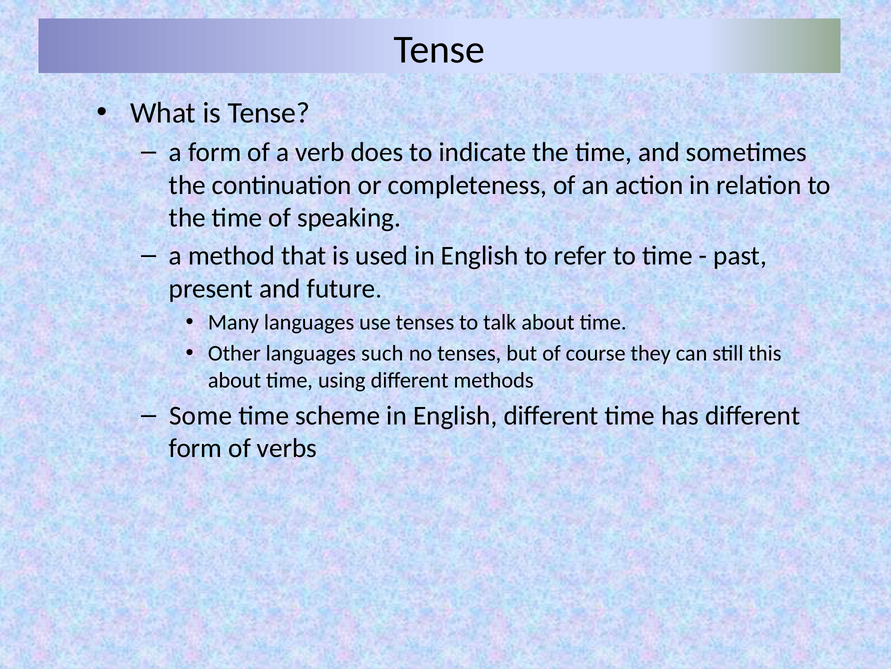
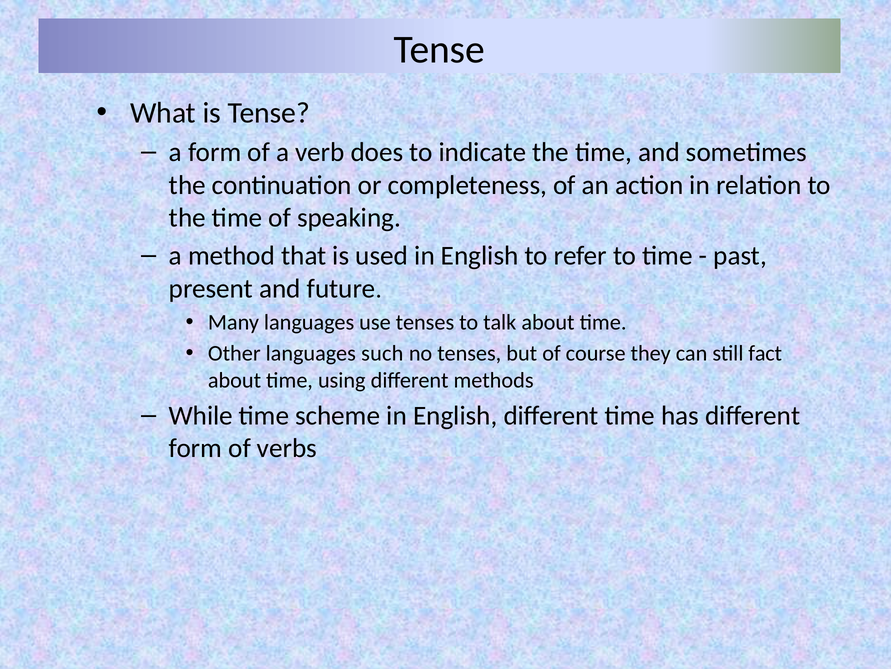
this: this -> fact (765, 353)
Some: Some -> While (201, 415)
